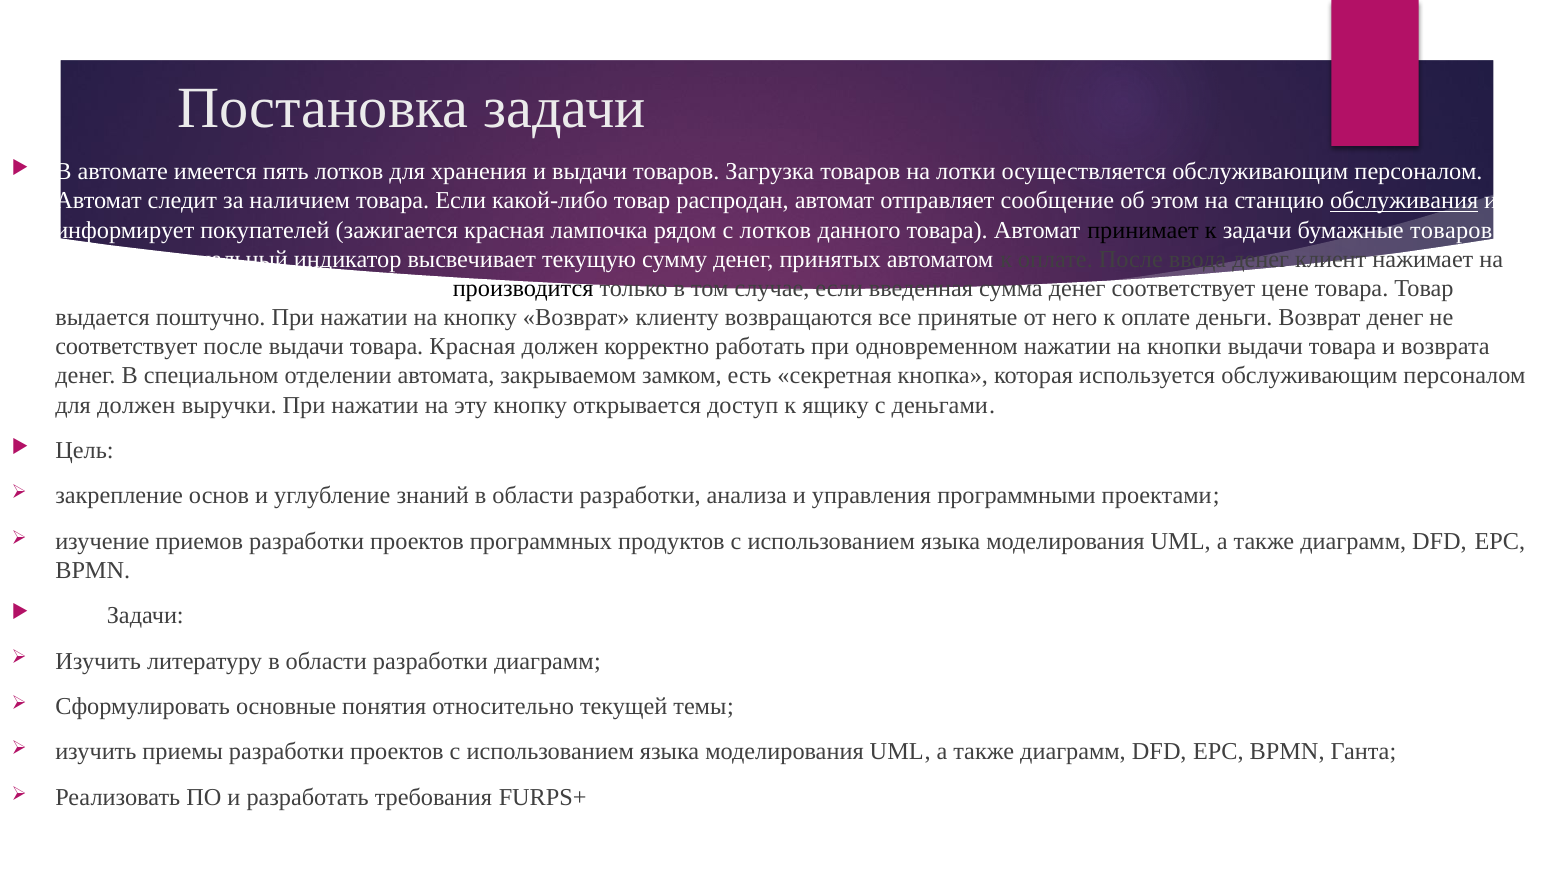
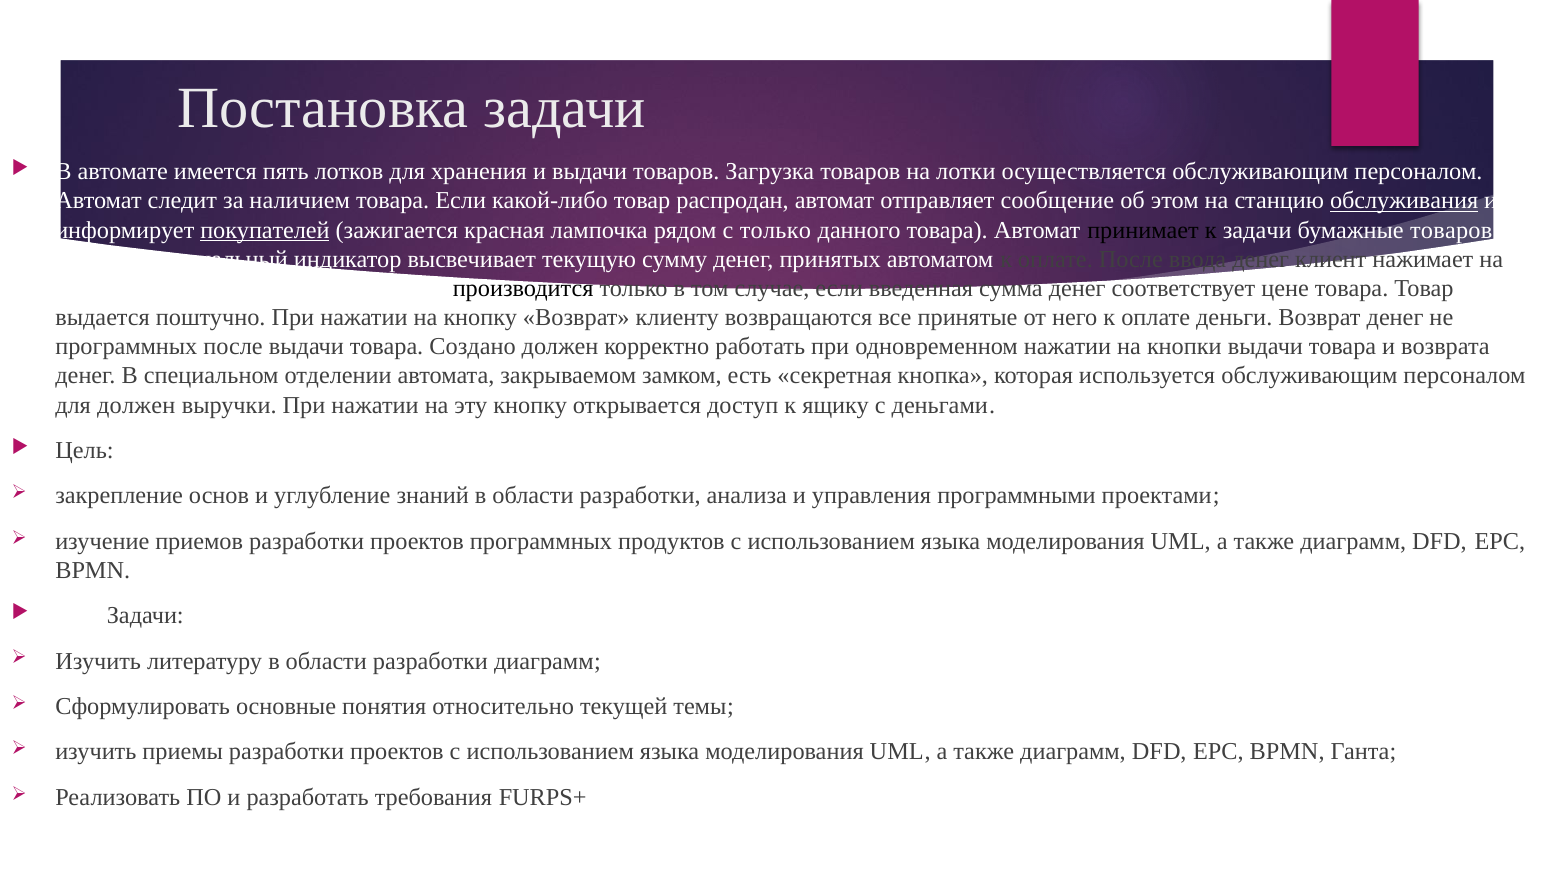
покупателей underline: none -> present (265, 230)
с лотков: лотков -> только (775, 230)
соответствует: соответствует -> программных (126, 347)
товара Красная: Красная -> Создано (473, 347)
